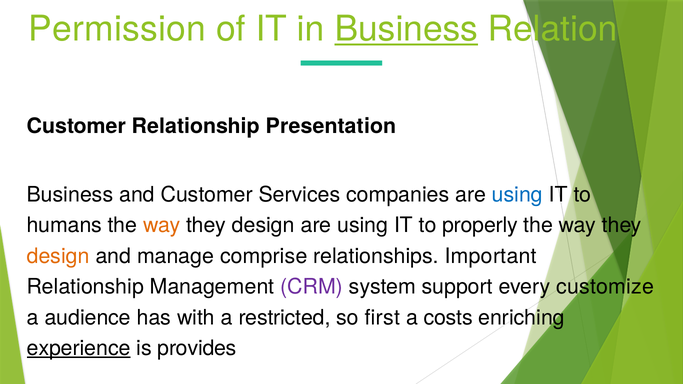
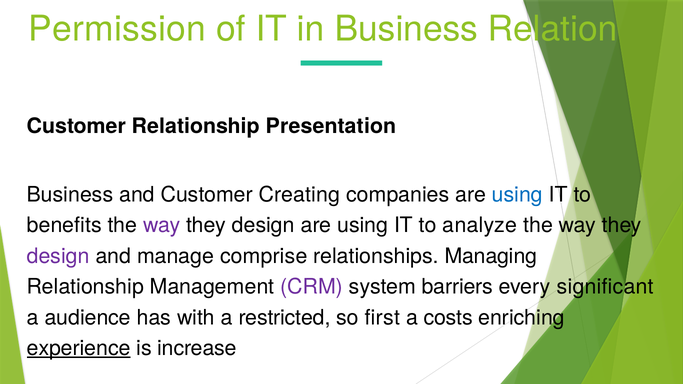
Business underline: present -> none (406, 29)
Services: Services -> Creating (299, 195)
humans: humans -> benefits (64, 225)
way colour: orange -> purple (162, 225)
properly: properly -> analyze (480, 225)
design colour: orange -> purple (58, 256)
Important: Important -> Managing (491, 256)
support: support -> barriers (457, 287)
customize: customize -> significant (605, 287)
provides: provides -> increase (197, 348)
